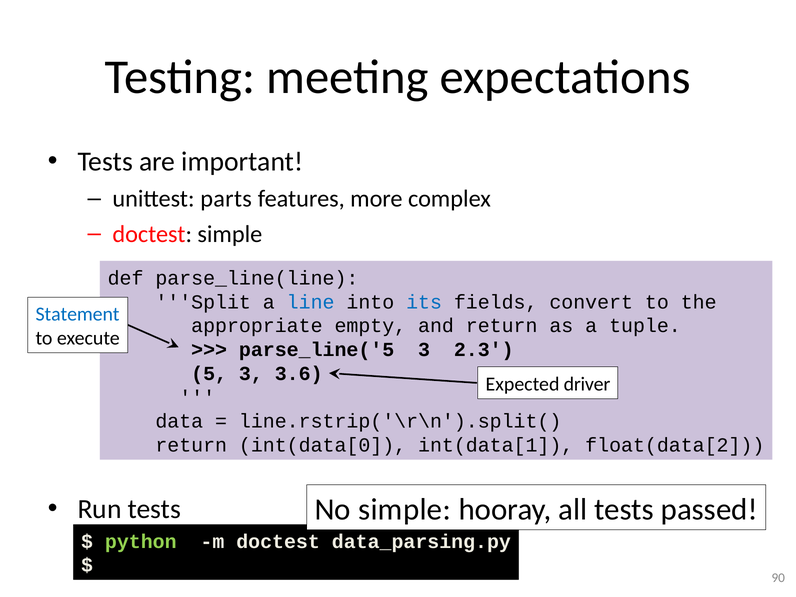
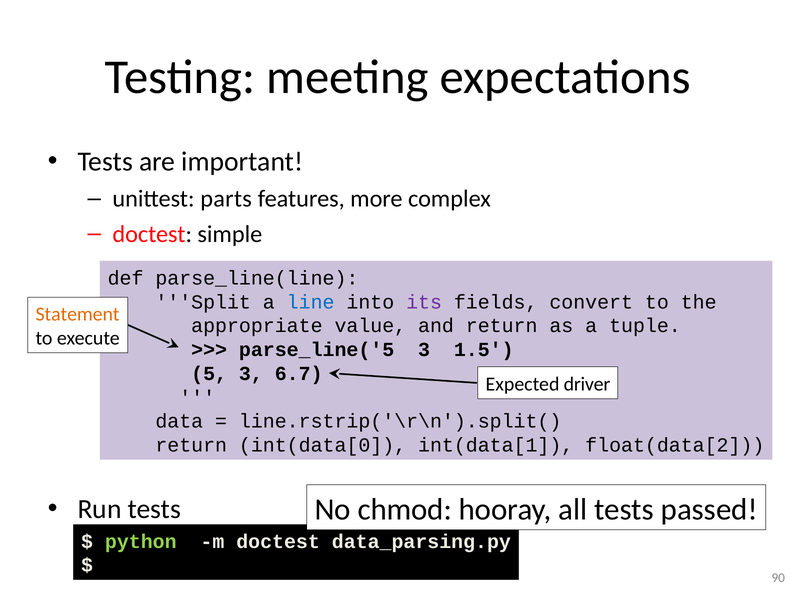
its colour: blue -> purple (424, 302)
Statement colour: blue -> orange (78, 314)
empty: empty -> value (370, 326)
2.3: 2.3 -> 1.5 (484, 350)
3.6: 3.6 -> 6.7 (299, 374)
No simple: simple -> chmod (405, 510)
